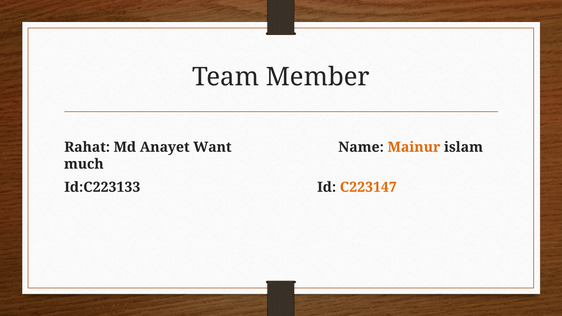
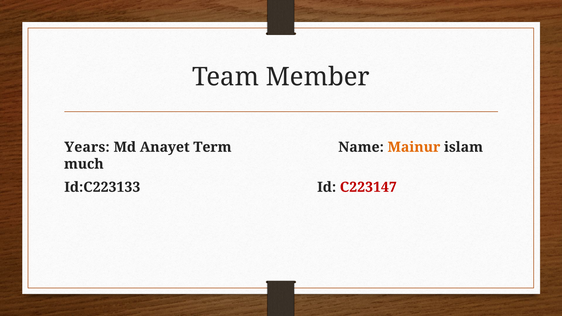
Rahat: Rahat -> Years (87, 147)
Want: Want -> Term (212, 147)
C223147 colour: orange -> red (368, 187)
